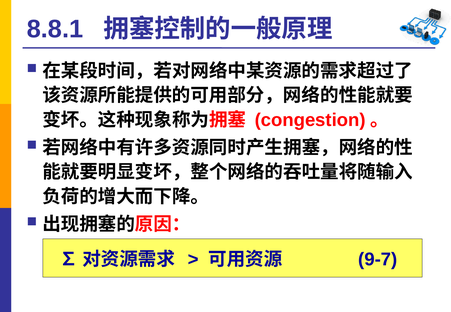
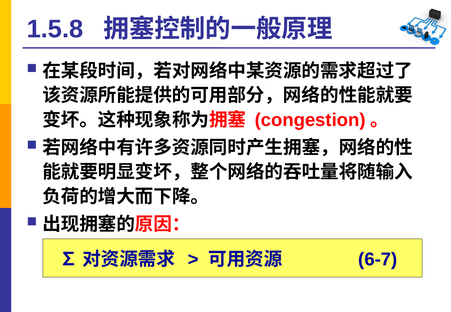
8.8.1: 8.8.1 -> 1.5.8 (55, 29)
9-7: 9-7 -> 6-7 (378, 260)
